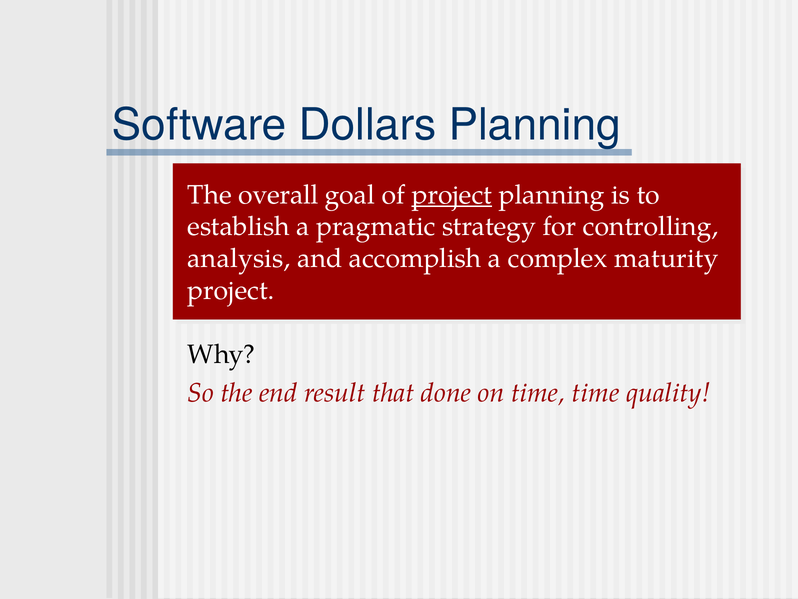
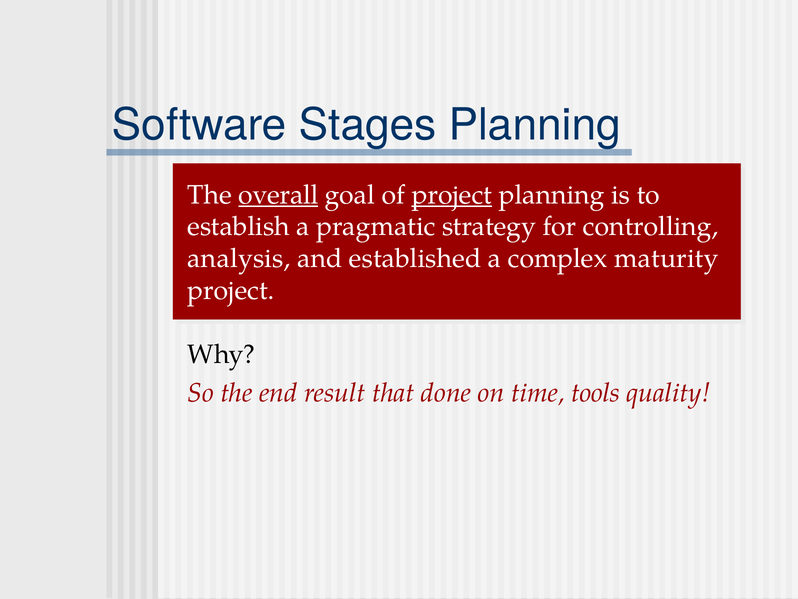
Dollars: Dollars -> Stages (368, 125)
overall underline: none -> present (278, 195)
accomplish: accomplish -> established (415, 258)
time time: time -> tools (596, 392)
